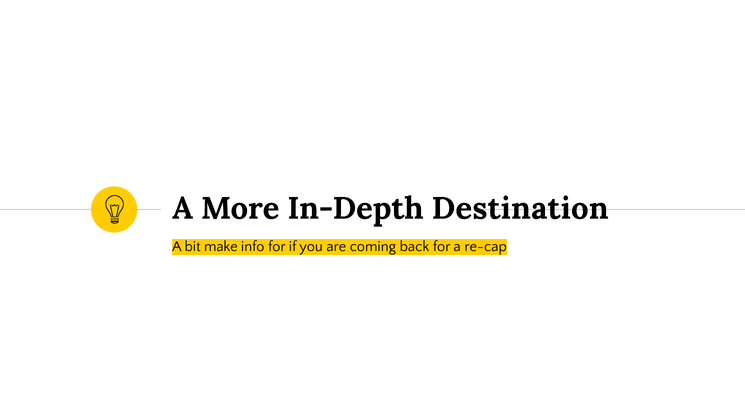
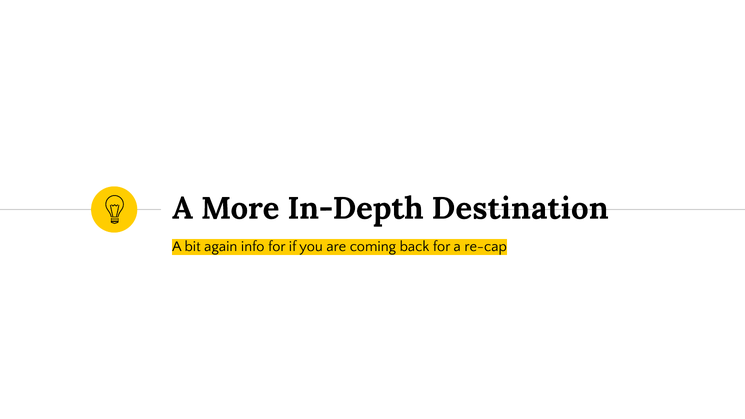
make: make -> again (221, 247)
